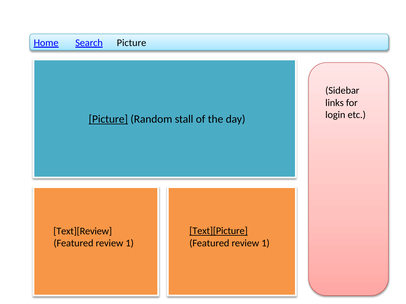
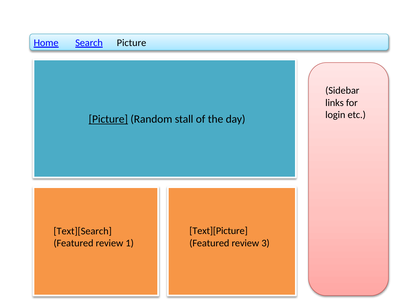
Text][Picture underline: present -> none (219, 231)
Text][Review: Text][Review -> Text][Search (83, 231)
1: 1 -> 3 (266, 244)
